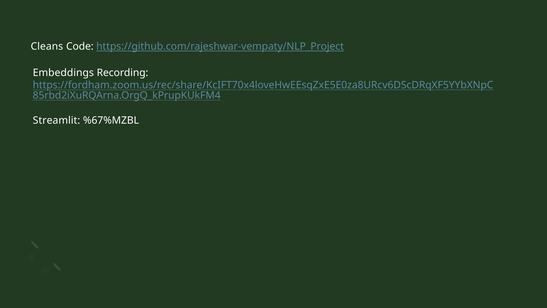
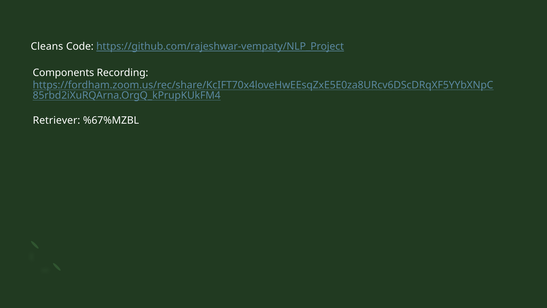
Embeddings: Embeddings -> Components (63, 73)
Streamlit: Streamlit -> Retriever (56, 120)
